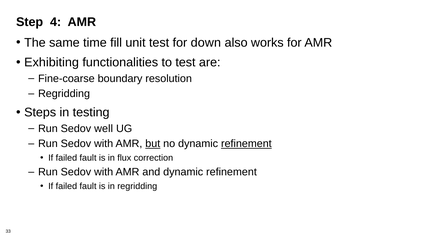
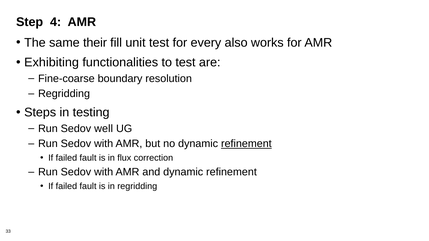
time: time -> their (95, 43)
down: down -> every (206, 43)
but underline: present -> none (153, 144)
